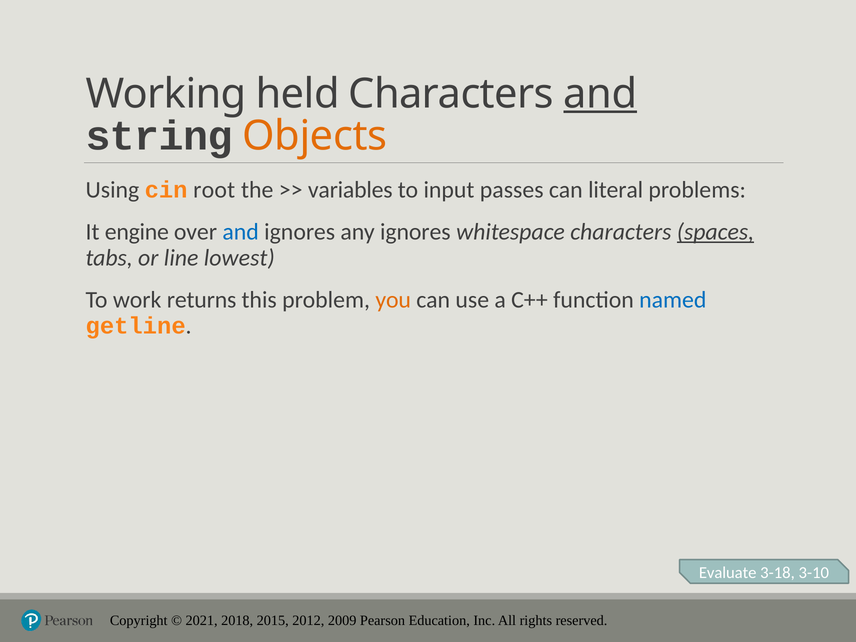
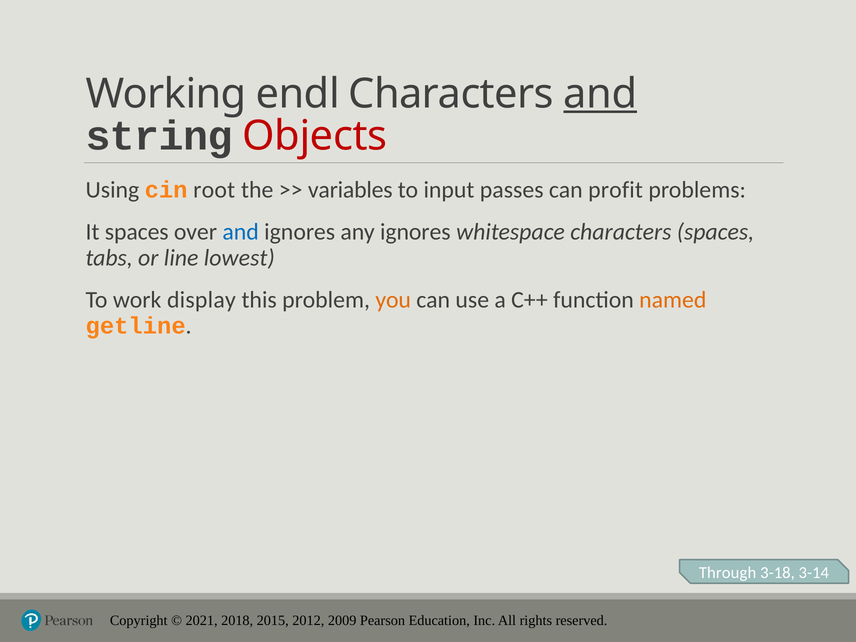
held: held -> endl (298, 94)
Objects colour: orange -> red (315, 136)
literal: literal -> profit (616, 190)
It engine: engine -> spaces (137, 232)
spaces underline: present -> none (715, 232)
returns: returns -> display (201, 300)
named colour: blue -> orange (673, 300)
Evaluate: Evaluate -> Through (728, 573)
3-10: 3-10 -> 3-14 (814, 573)
